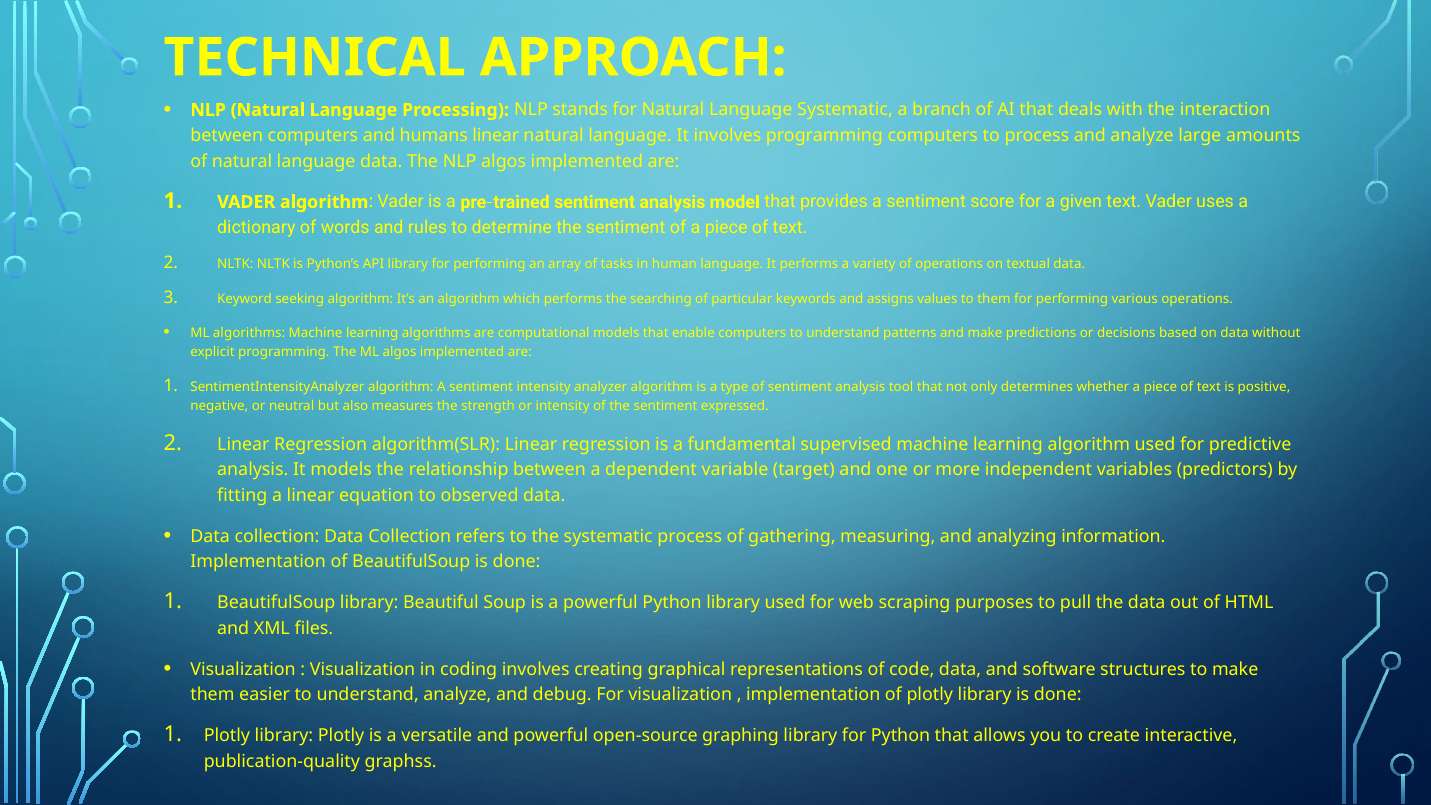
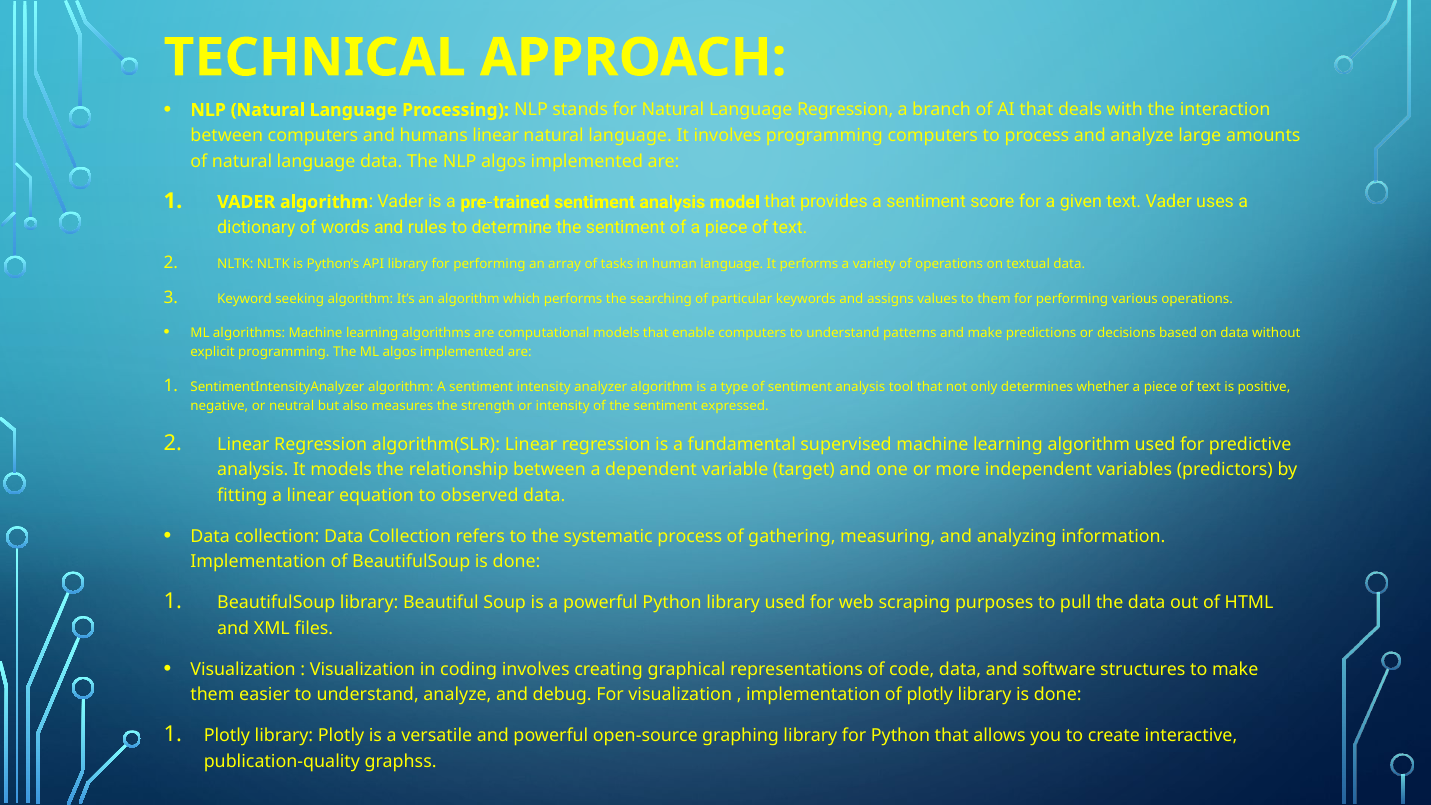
Language Systematic: Systematic -> Regression (845, 110)
